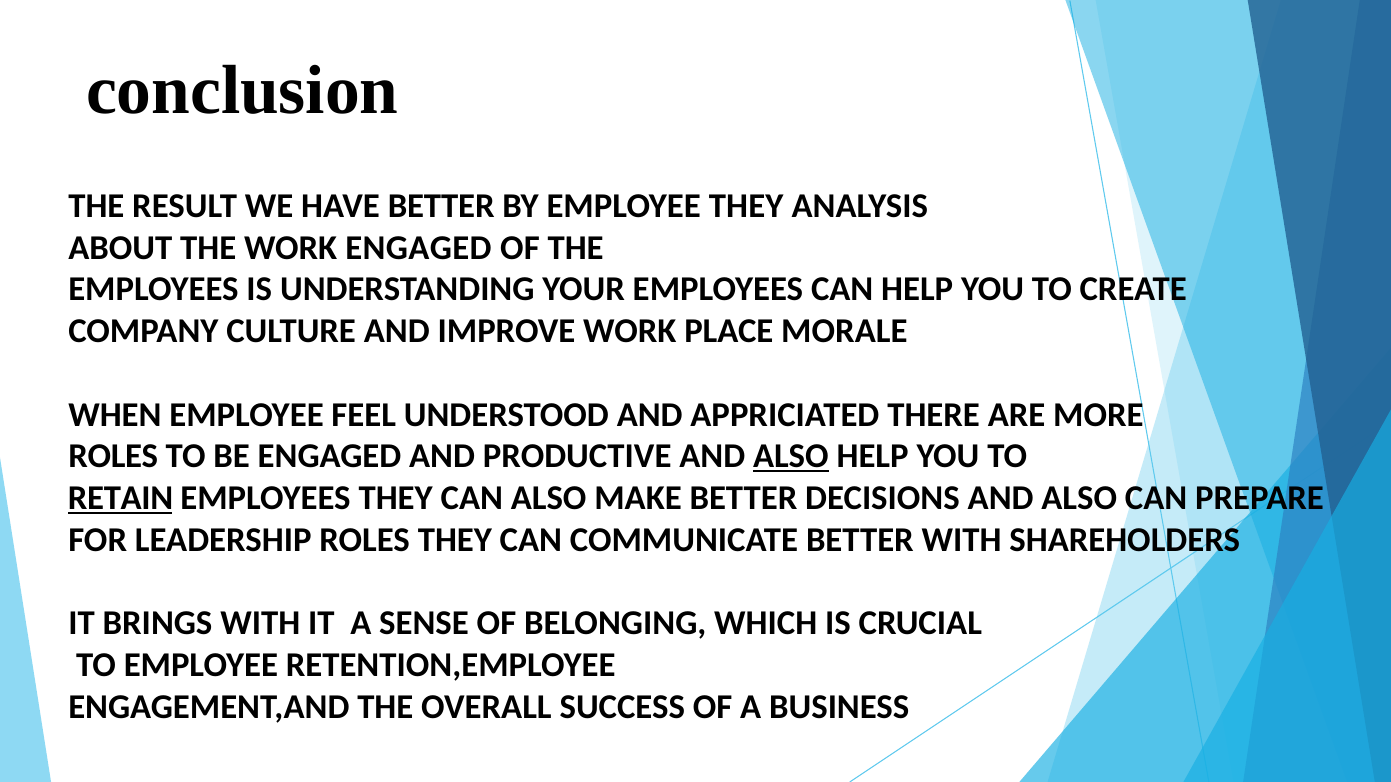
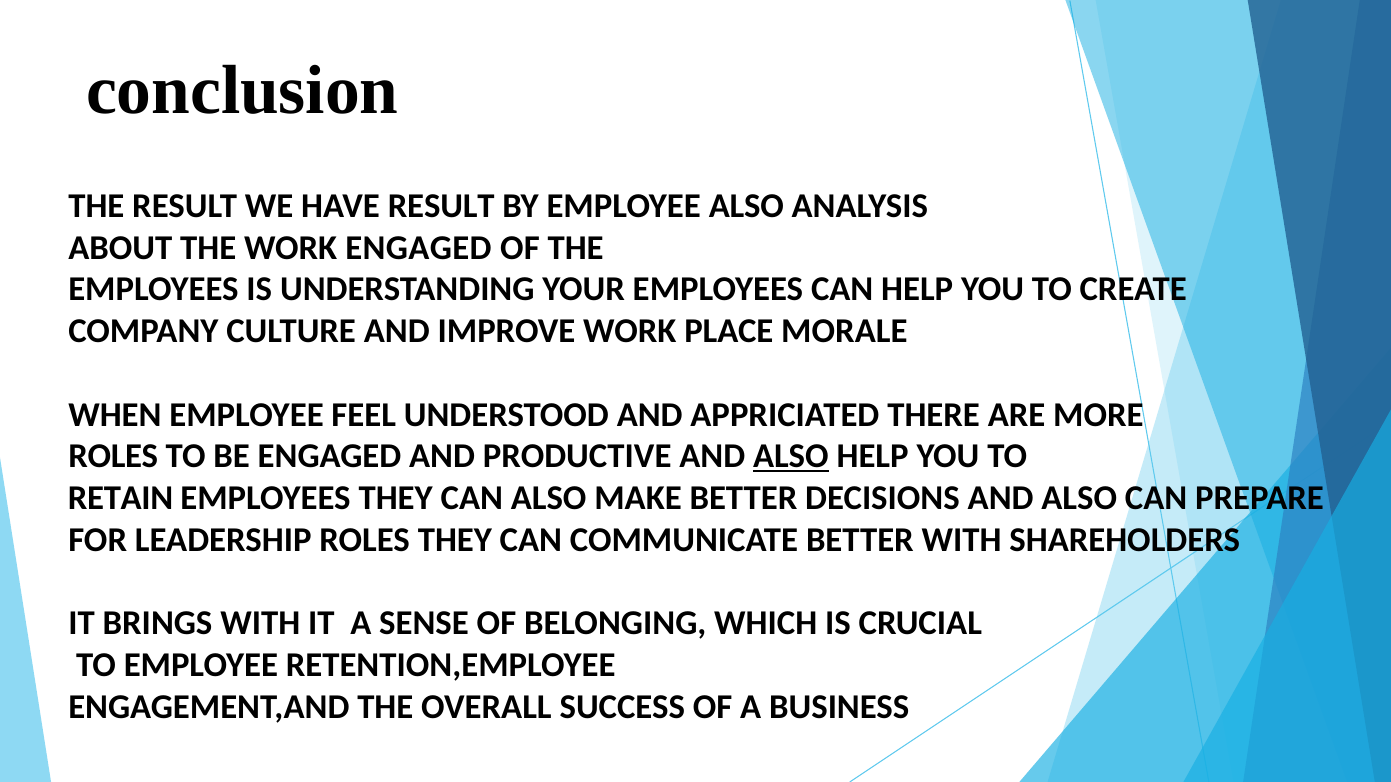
HAVE BETTER: BETTER -> RESULT (441, 206)
EMPLOYEE THEY: THEY -> ALSO (746, 206)
RETAIN underline: present -> none (121, 498)
